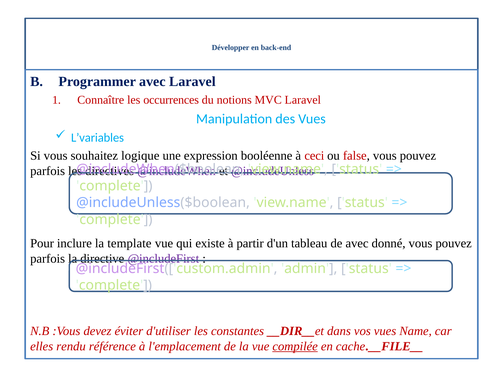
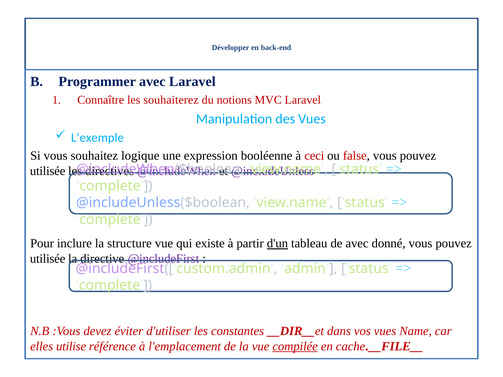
occurrences: occurrences -> souhaiterez (171, 100)
L’variables: L’variables -> L’exemple (97, 138)
parfois: parfois -> utilisée (48, 171)
template: template -> structure (129, 244)
d'un underline: none -> present (277, 244)
parfois: parfois -> utilisée (48, 259)
rendu: rendu -> utilise (71, 346)
